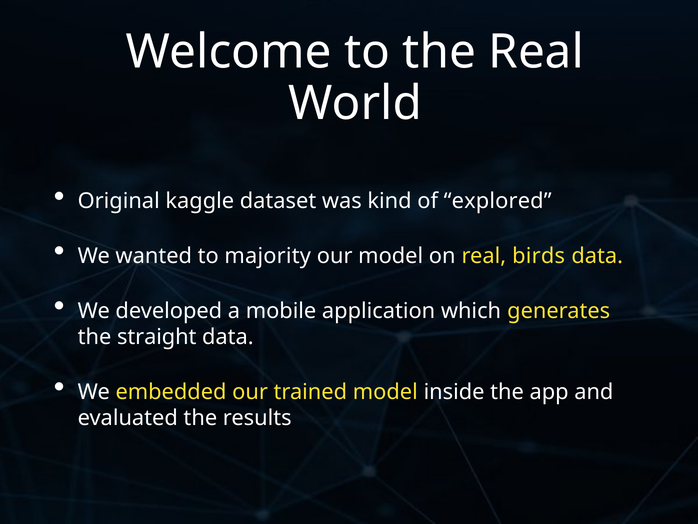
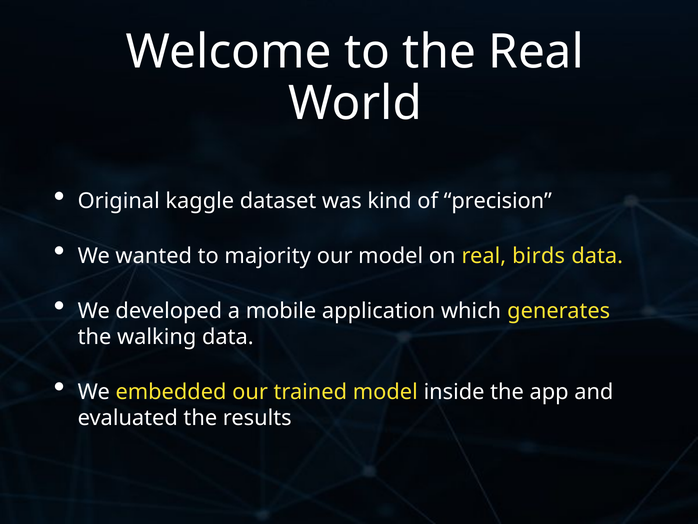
explored: explored -> precision (498, 201)
straight: straight -> walking (157, 337)
